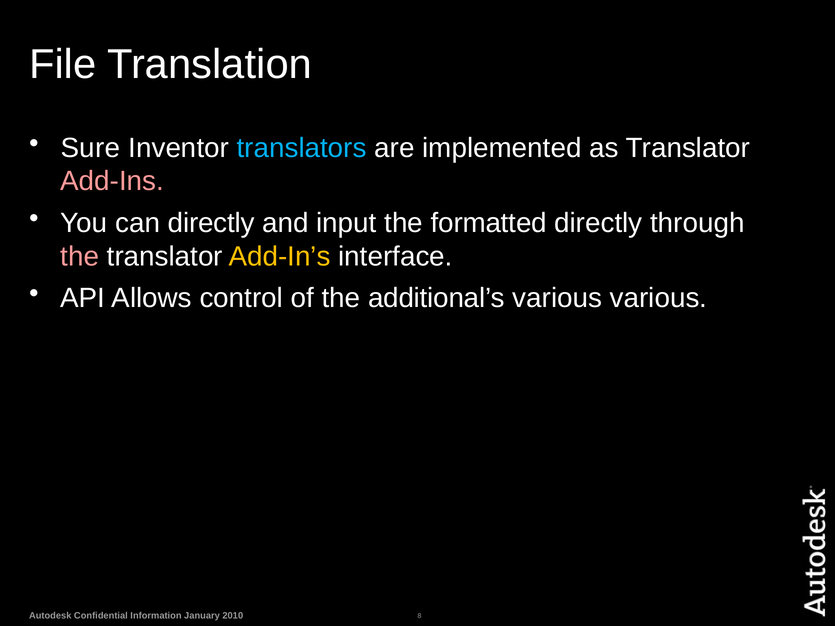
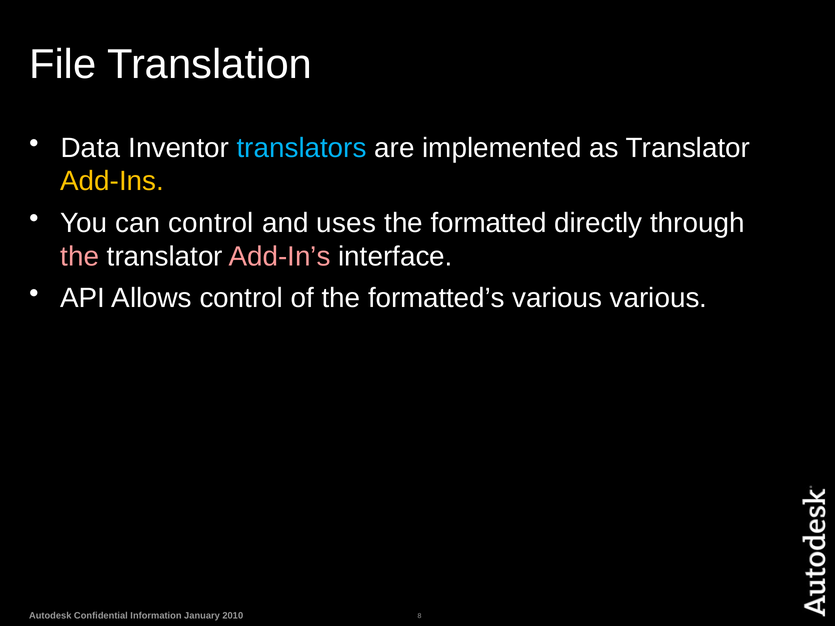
Sure: Sure -> Data (90, 148)
Add-Ins colour: pink -> yellow (112, 181)
can directly: directly -> control (211, 223)
input: input -> uses (346, 223)
Add-In’s colour: yellow -> pink (280, 256)
additional’s: additional’s -> formatted’s (436, 298)
